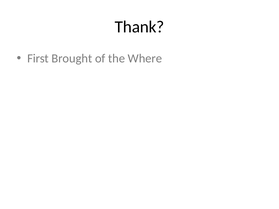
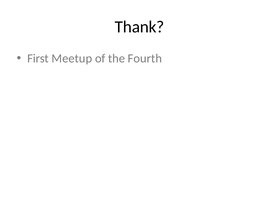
Brought: Brought -> Meetup (72, 59)
Where: Where -> Fourth (145, 59)
